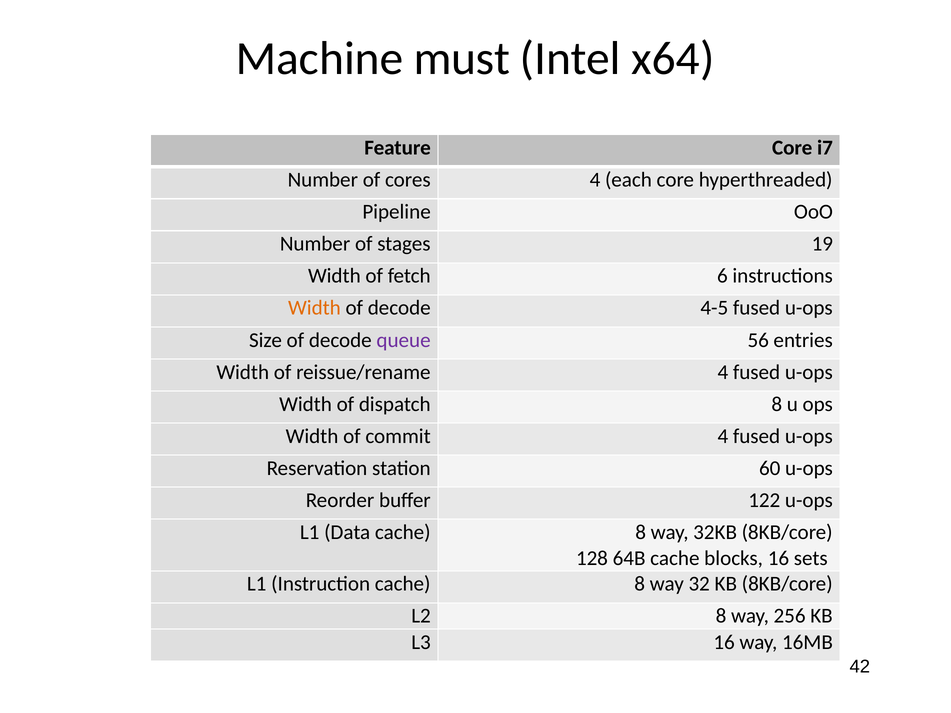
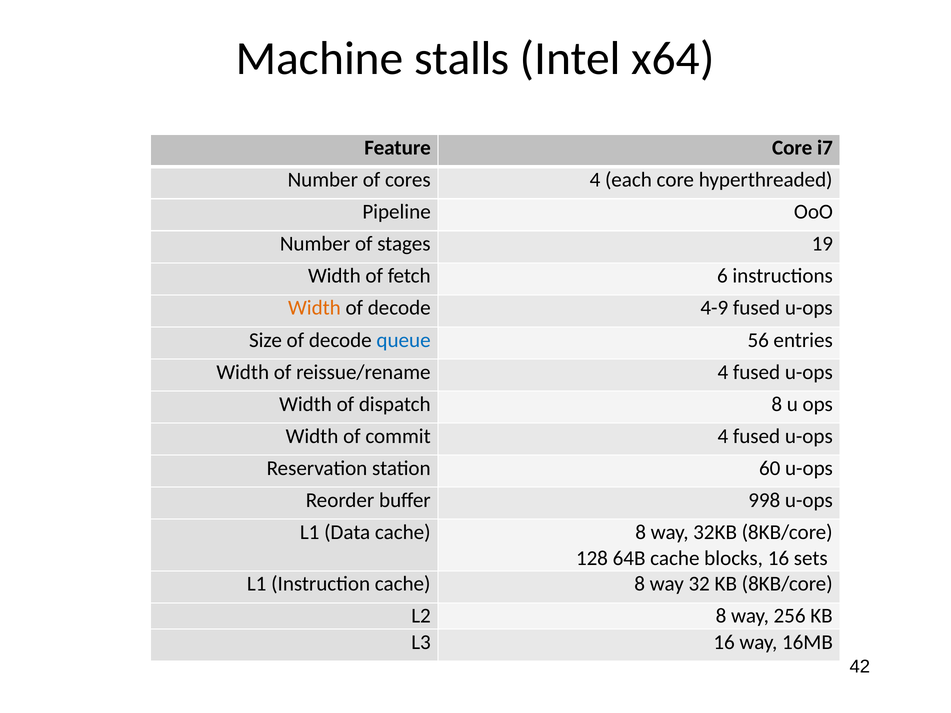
must: must -> stalls (462, 59)
4-5: 4-5 -> 4-9 (714, 308)
queue colour: purple -> blue (404, 340)
122: 122 -> 998 (764, 500)
